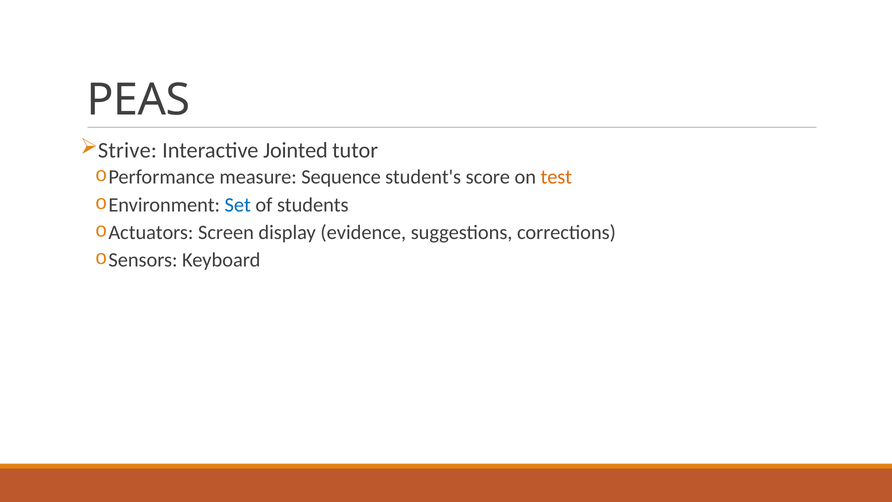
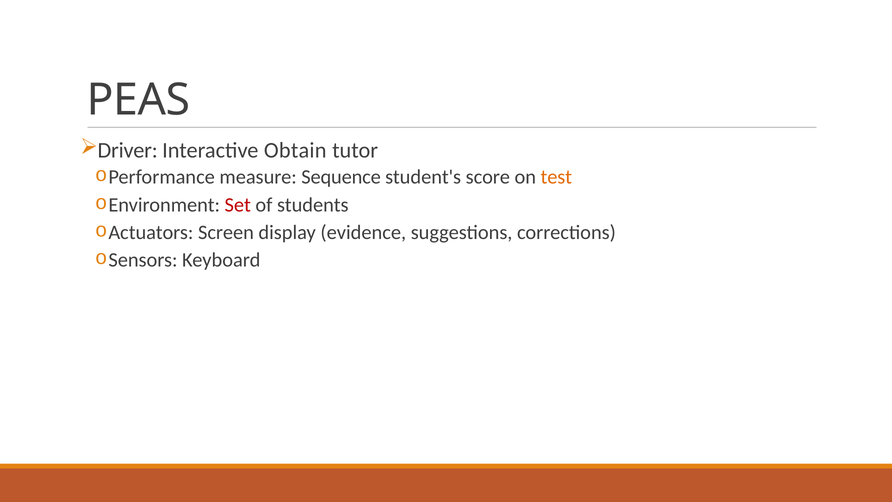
Strive: Strive -> Driver (128, 150)
Jointed: Jointed -> Obtain (295, 150)
Set colour: blue -> red (238, 205)
